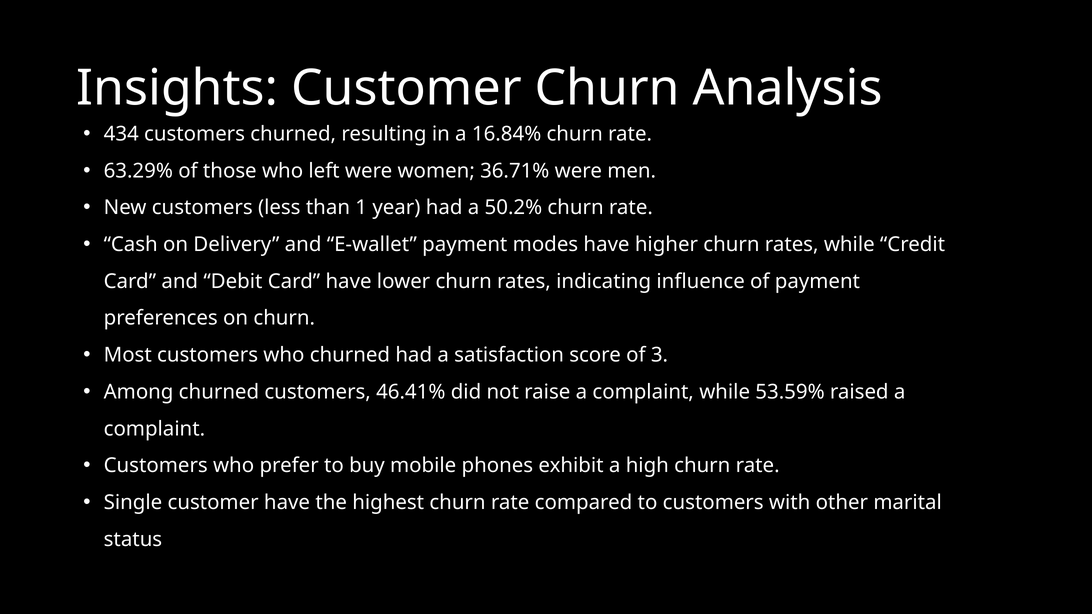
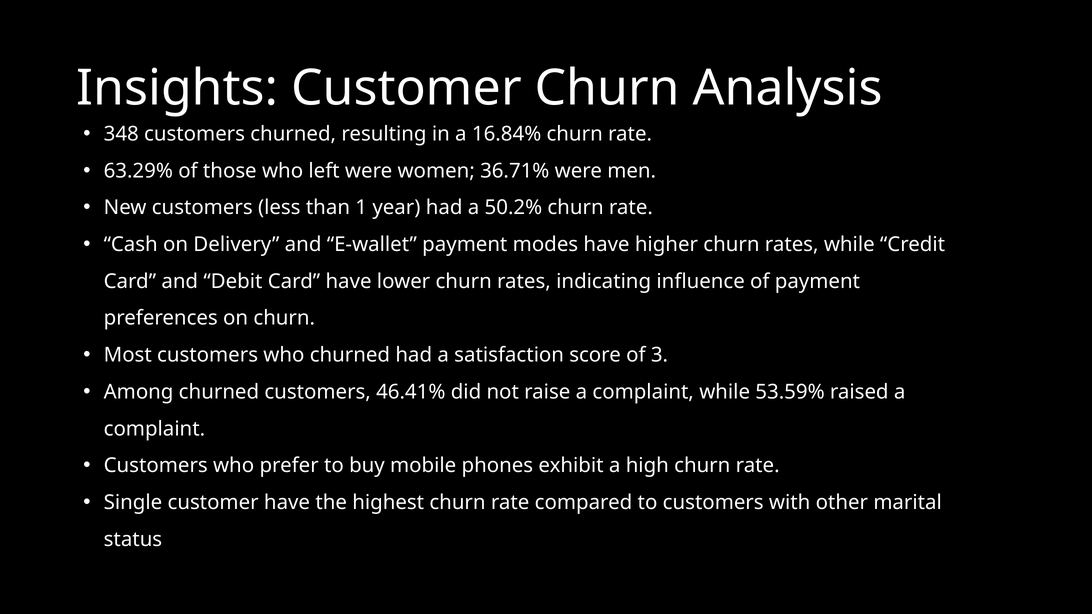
434: 434 -> 348 (121, 134)
